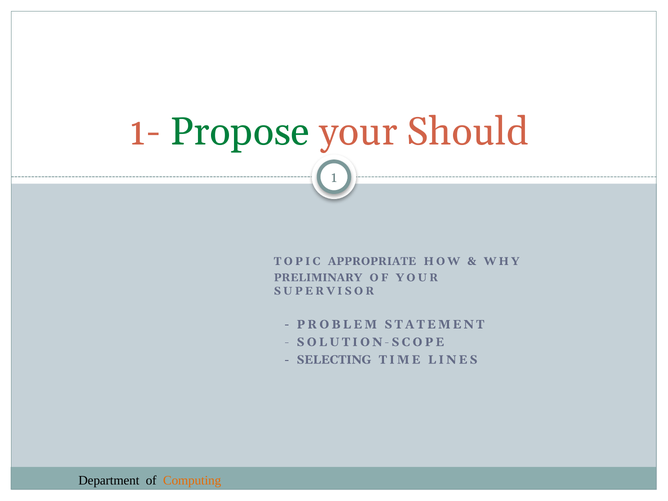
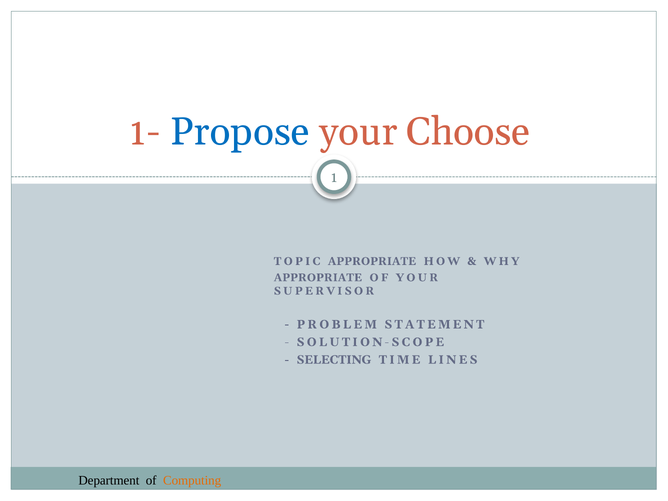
Propose colour: green -> blue (240, 132)
Should: Should -> Choose (468, 132)
PRELIMINARY: PRELIMINARY -> APPROPRIATE (318, 278)
